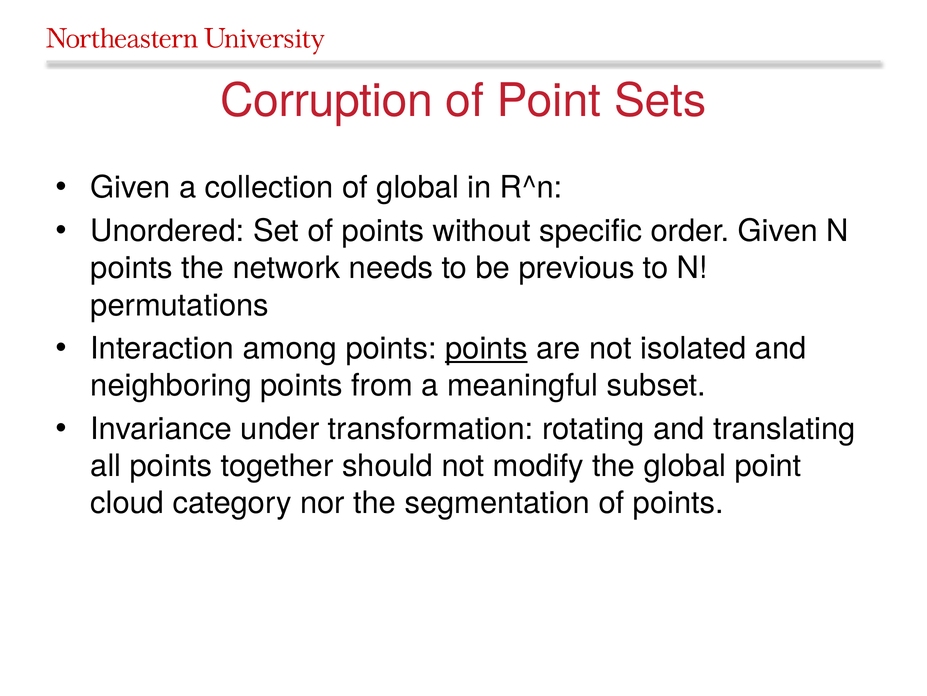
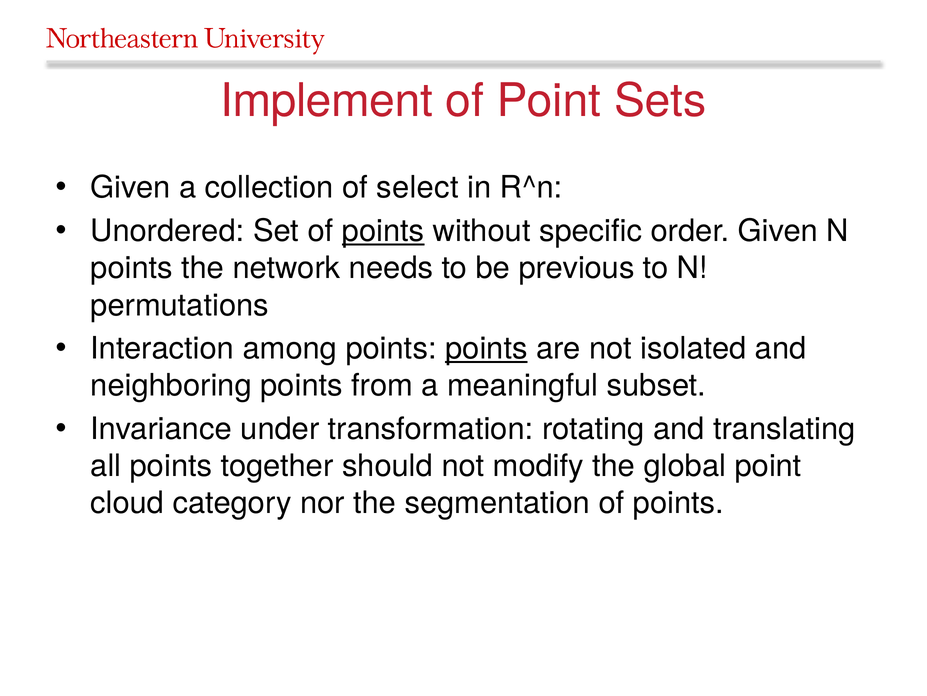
Corruption: Corruption -> Implement (327, 101)
of global: global -> select (418, 188)
points underline: none -> present (383, 231)
